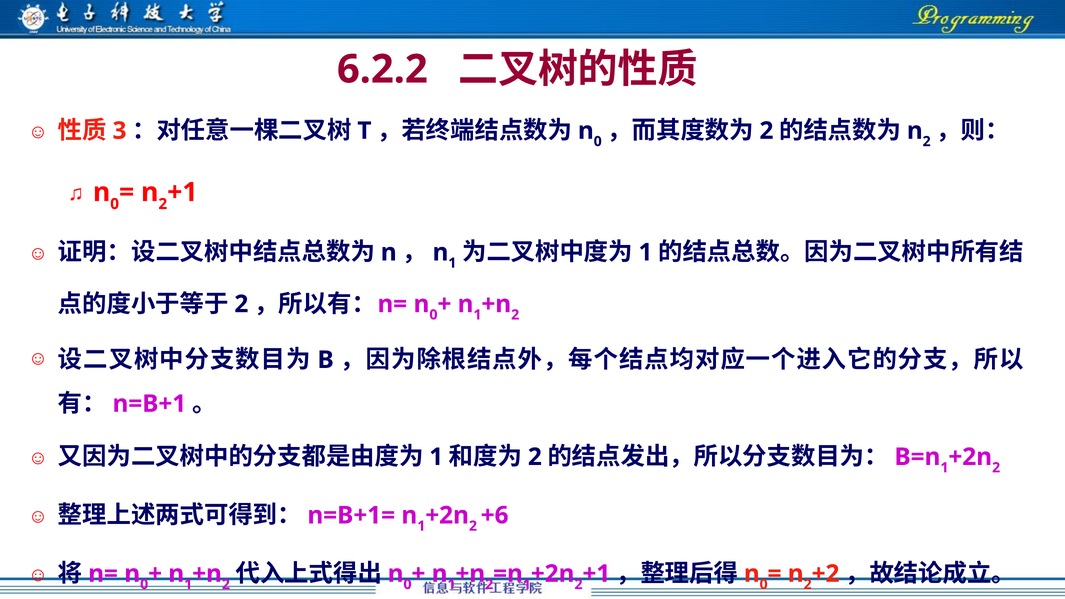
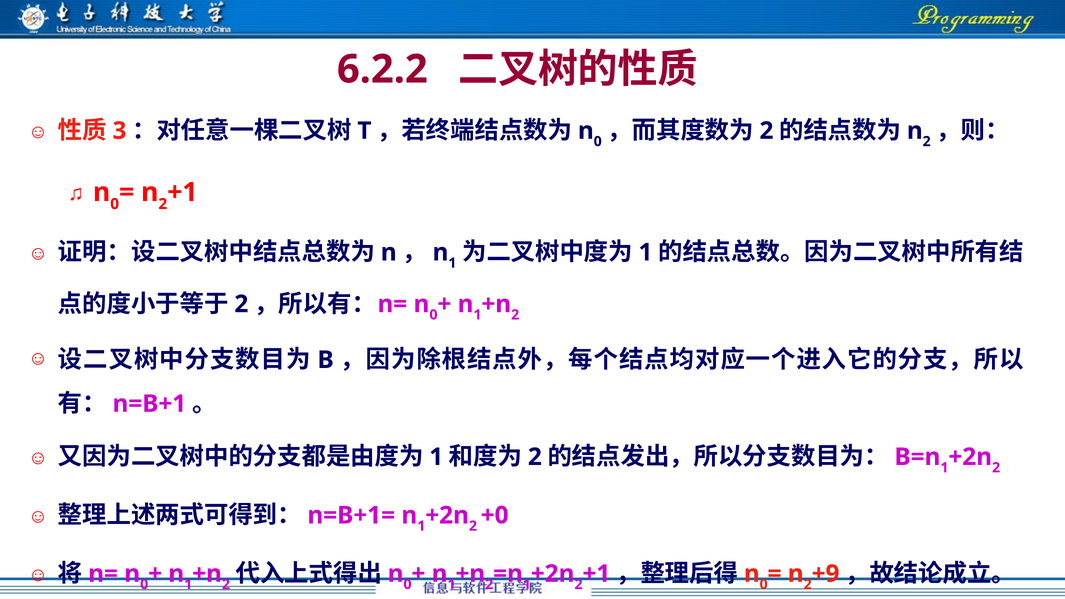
+6: +6 -> +0 (495, 515)
+2: +2 -> +9 (826, 574)
